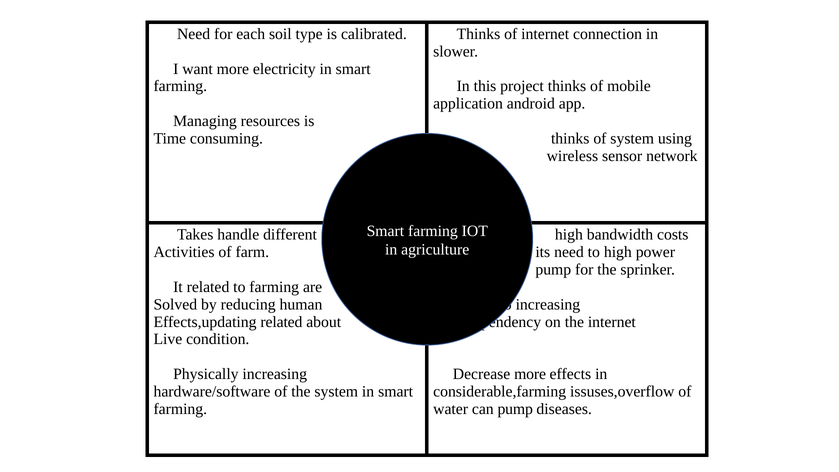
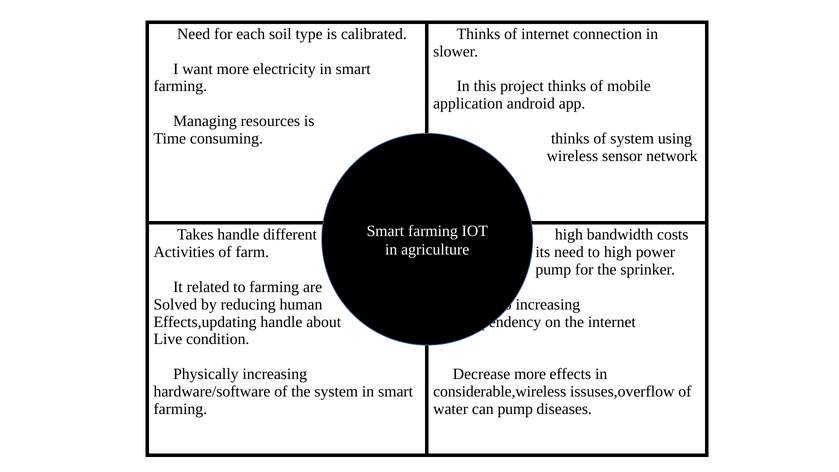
Effects,updating related: related -> handle (281, 322)
considerable,farming: considerable,farming -> considerable,wireless (500, 391)
